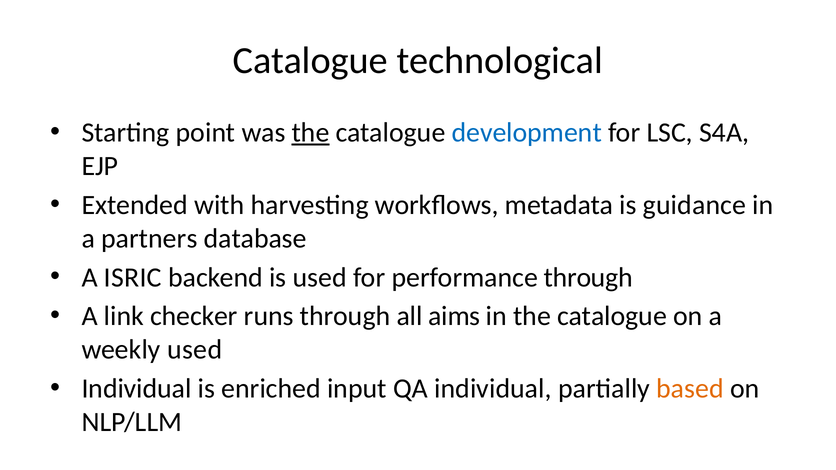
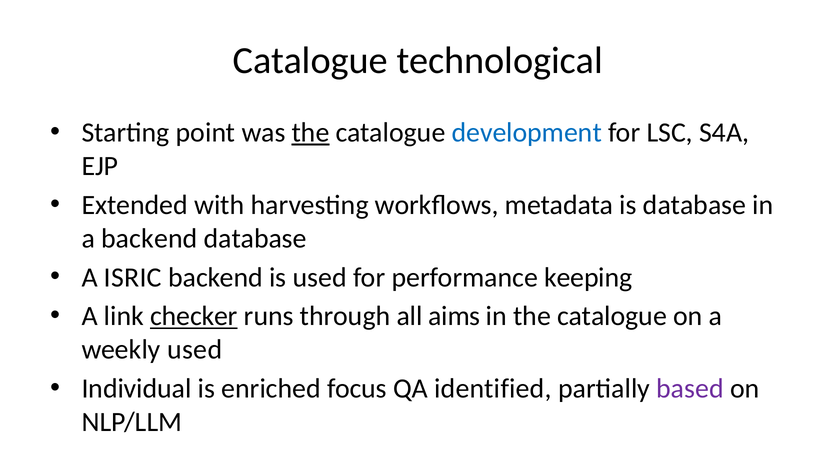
is guidance: guidance -> database (695, 205)
a partners: partners -> backend (149, 238)
performance through: through -> keeping (588, 277)
checker underline: none -> present (194, 316)
input: input -> focus (357, 389)
QA individual: individual -> identified (493, 389)
based colour: orange -> purple (690, 389)
